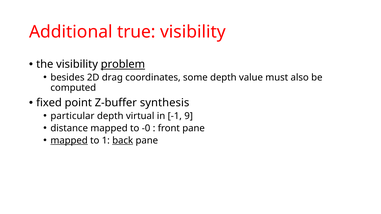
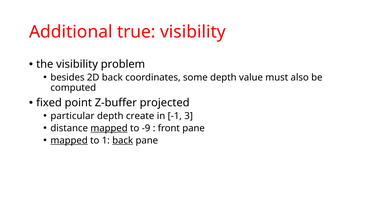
problem underline: present -> none (123, 64)
2D drag: drag -> back (112, 78)
synthesis: synthesis -> projected (165, 103)
virtual: virtual -> create (140, 116)
9: 9 -> 3 (189, 116)
mapped underline: none -> present (109, 128)
-0: -0 -> -9 (146, 128)
